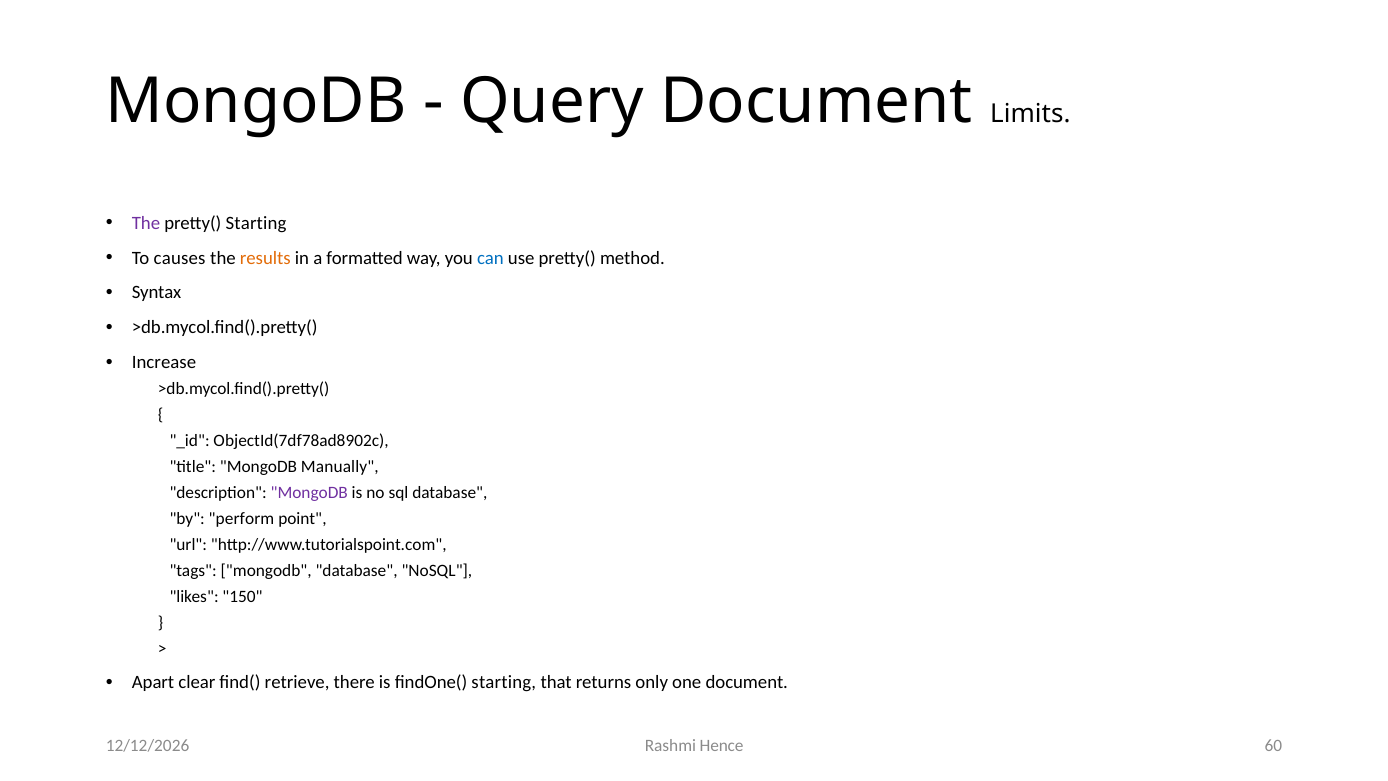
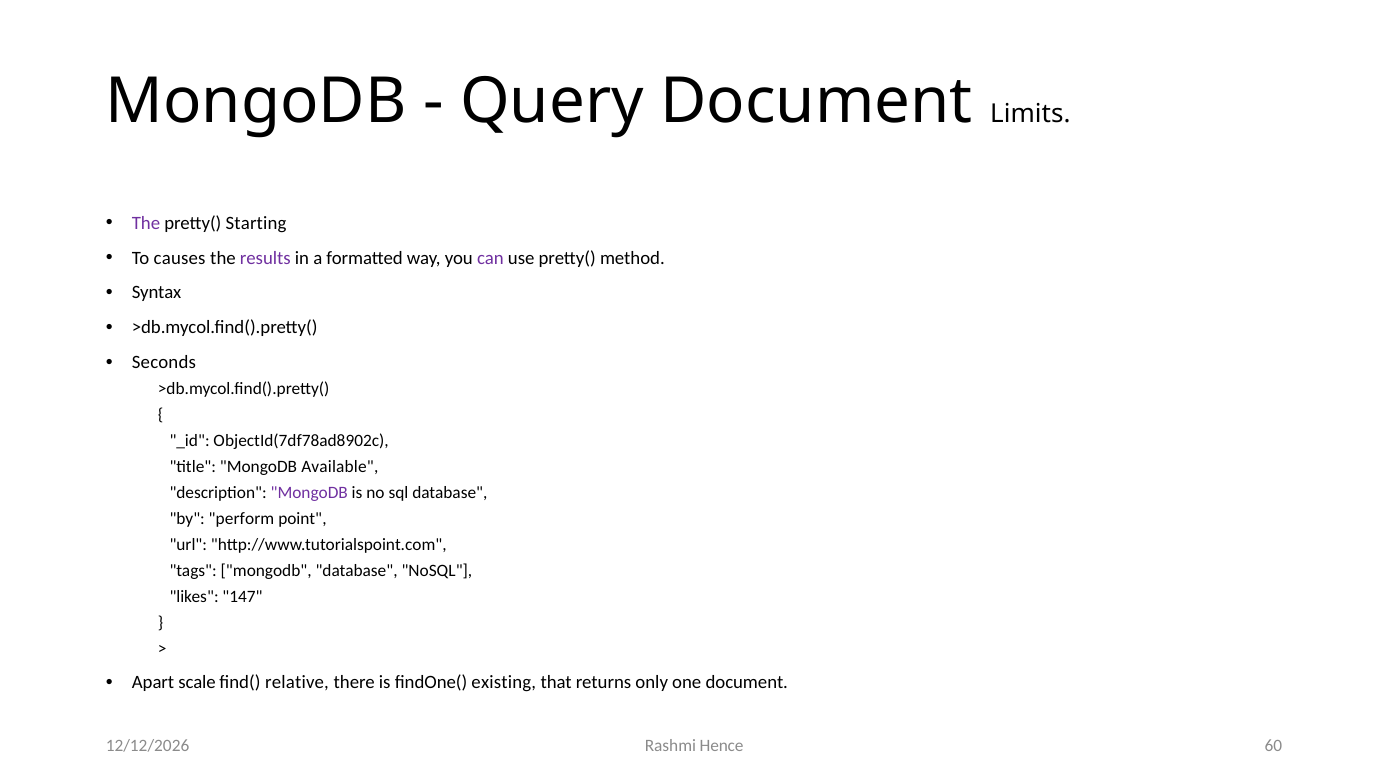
results colour: orange -> purple (265, 258)
can colour: blue -> purple (490, 258)
Increase: Increase -> Seconds (164, 362)
Manually: Manually -> Available (340, 467)
150: 150 -> 147 (243, 597)
clear: clear -> scale (197, 682)
retrieve: retrieve -> relative (297, 682)
findOne( starting: starting -> existing (504, 682)
